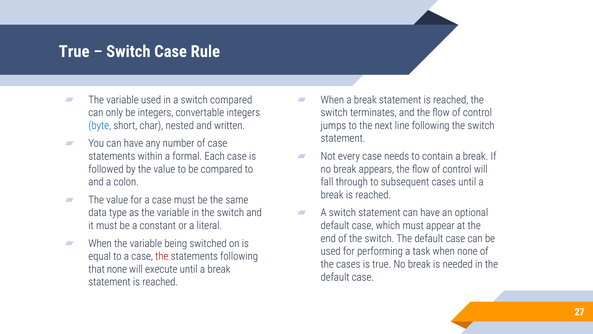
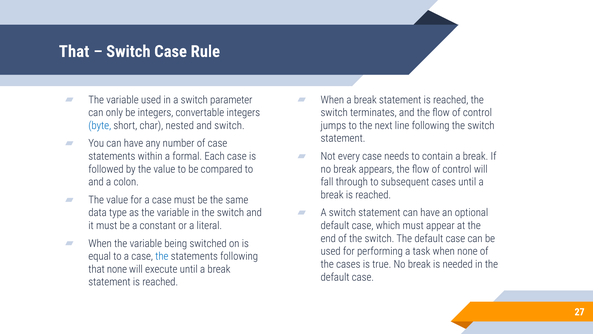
True: True -> That (74, 51)
switch compared: compared -> parameter (231, 100)
and written: written -> switch (229, 125)
the colour: red -> blue (162, 256)
